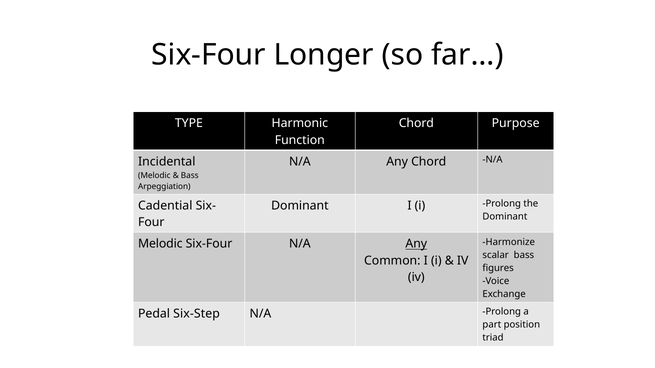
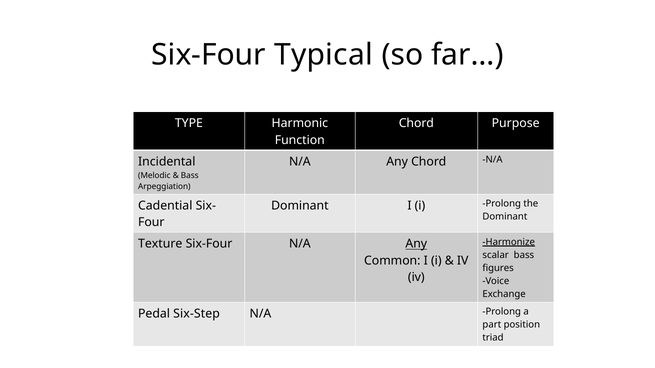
Longer: Longer -> Typical (324, 55)
Harmonize underline: none -> present (509, 242)
Melodic: Melodic -> Texture (160, 244)
